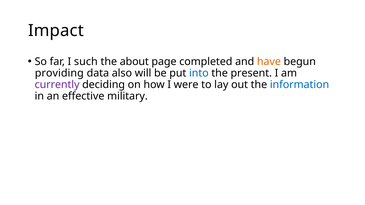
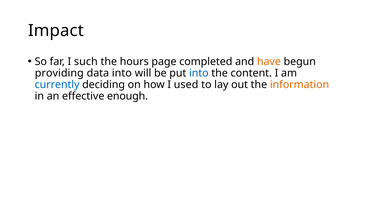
about: about -> hours (134, 62)
data also: also -> into (122, 73)
present: present -> content (251, 73)
currently colour: purple -> blue (57, 85)
were: were -> used (186, 85)
information colour: blue -> orange (300, 85)
military: military -> enough (127, 96)
